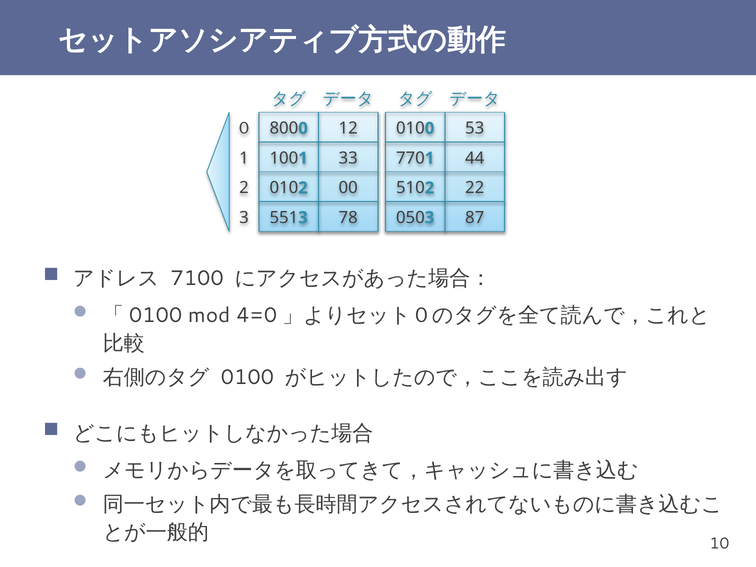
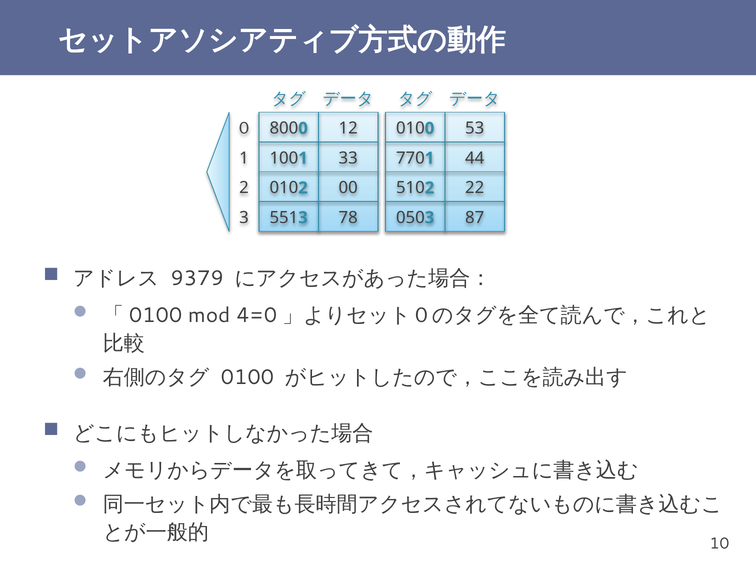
7100: 7100 -> 9379 (197, 278)
